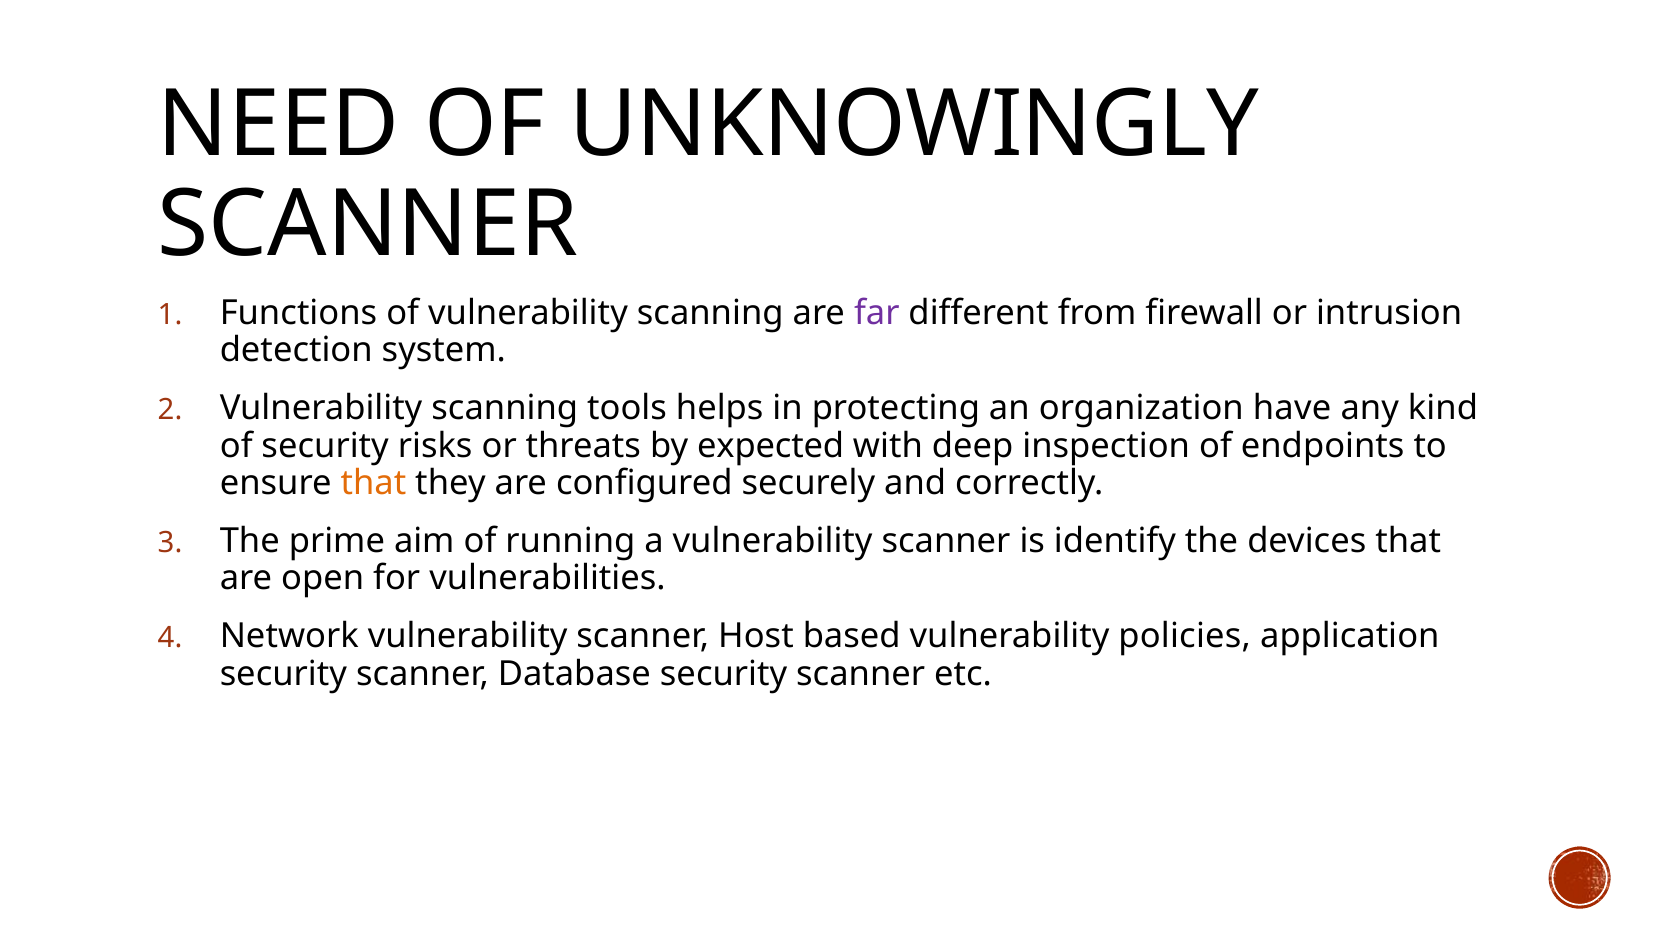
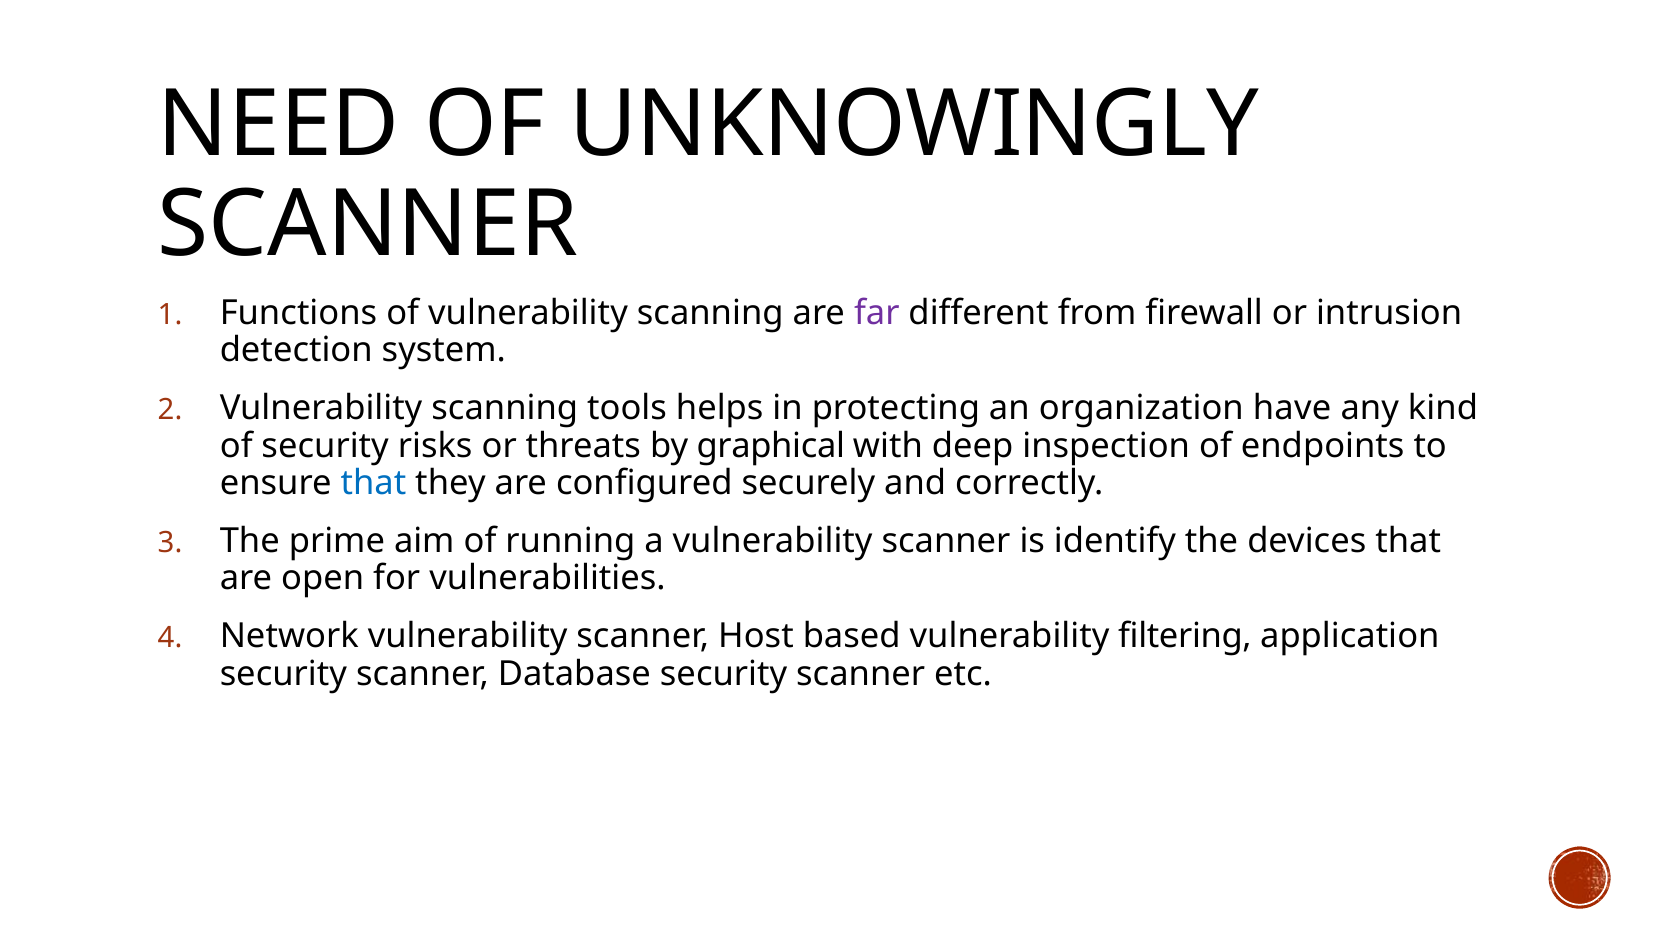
expected: expected -> graphical (771, 445)
that colour: orange -> blue (373, 483)
policies: policies -> filtering (1185, 636)
